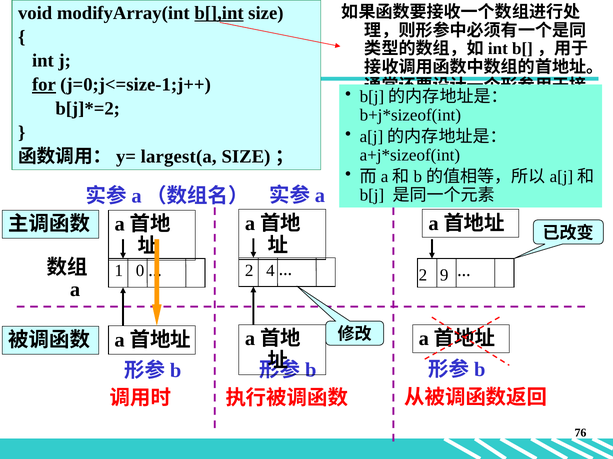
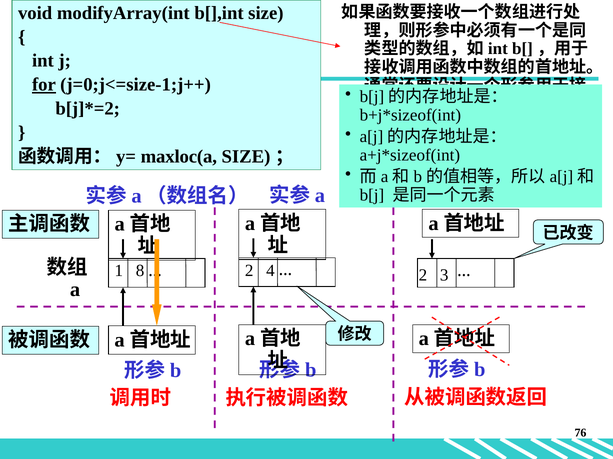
b[],int underline: present -> none (219, 13)
largest(a: largest(a -> maxloc(a (179, 157)
0: 0 -> 8 (140, 271)
9: 9 -> 3 (444, 276)
